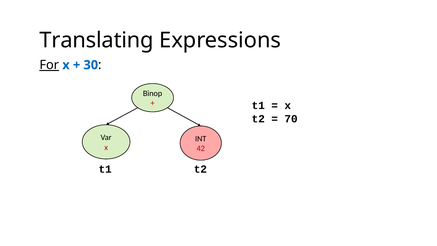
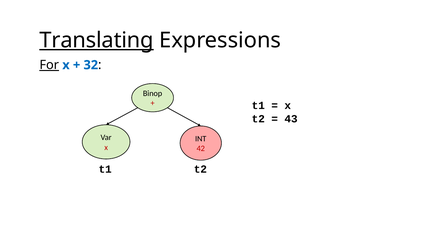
Translating underline: none -> present (97, 40)
30: 30 -> 32 (91, 65)
70: 70 -> 43 (291, 119)
